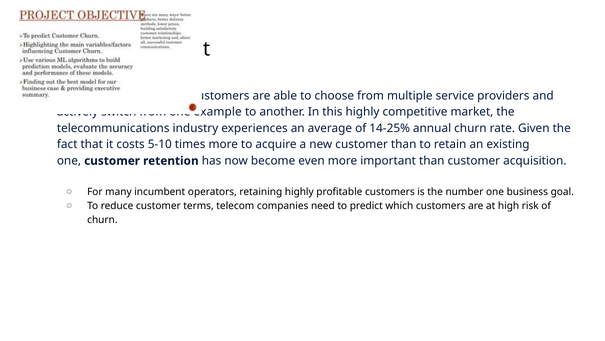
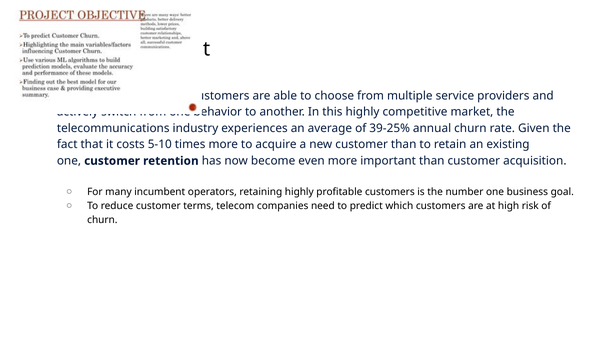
example: example -> behavior (218, 112)
14-25%: 14-25% -> 39-25% (390, 128)
